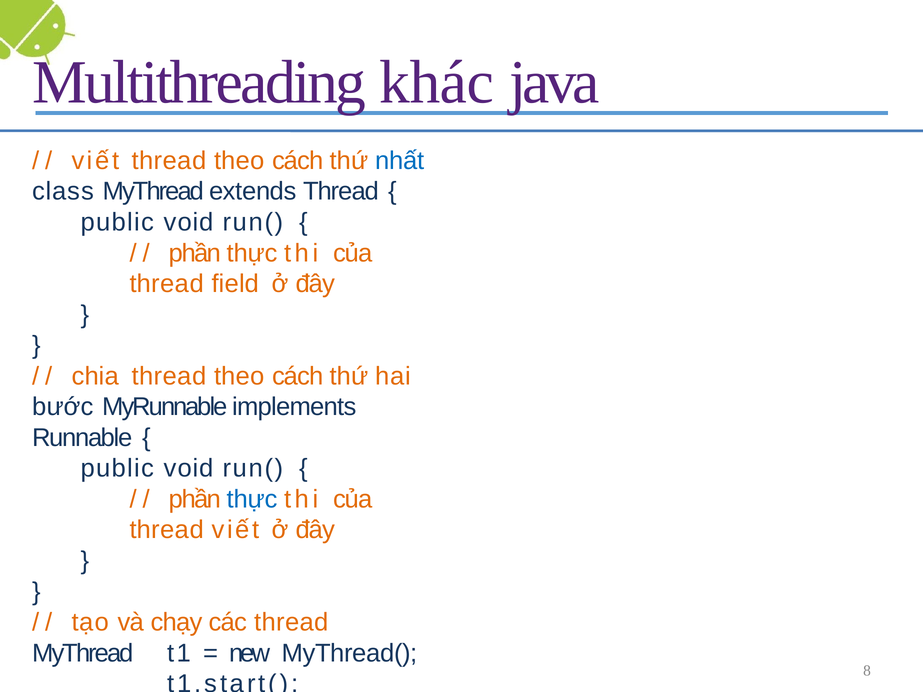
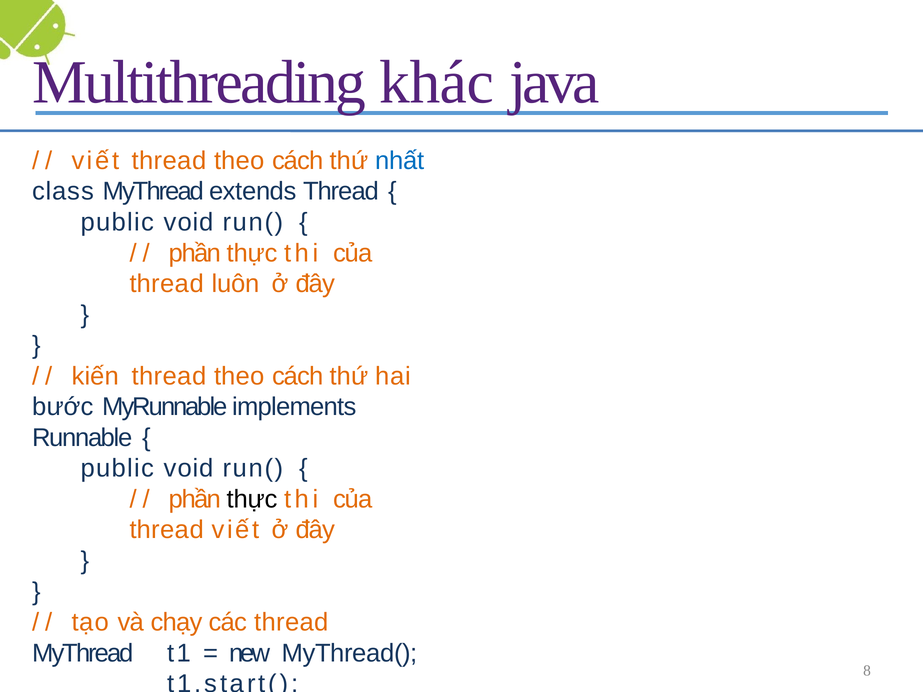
field: field -> luôn (236, 284)
chia: chia -> kiến (95, 376)
thực colour: blue -> black (252, 499)
